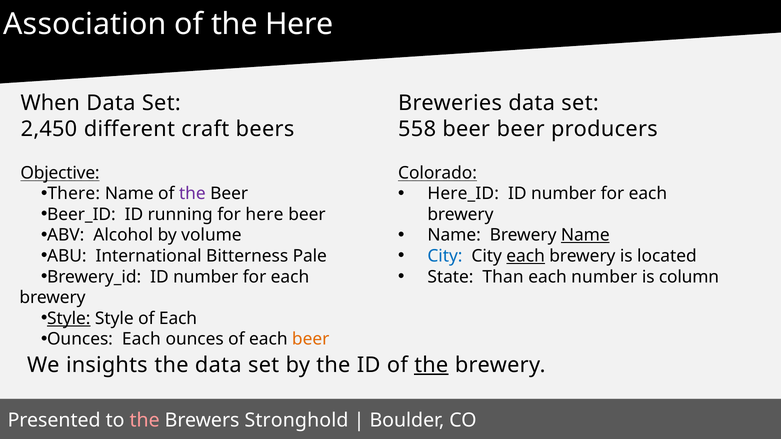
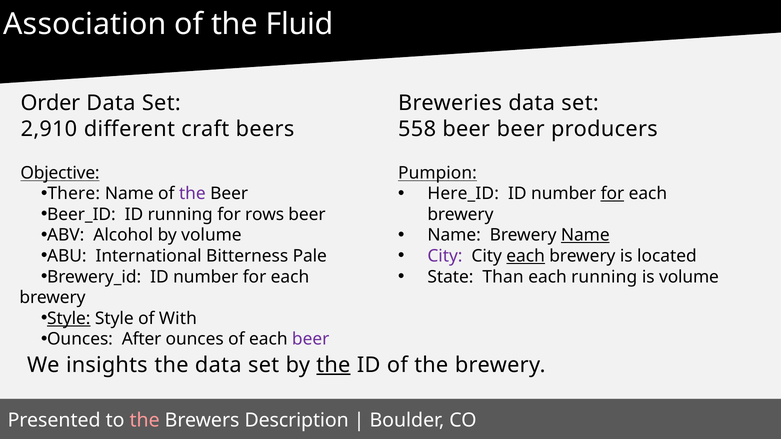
the Here: Here -> Fluid (299, 24)
When: When -> Order (50, 103)
2,450: 2,450 -> 2,910 (49, 129)
Colorado: Colorado -> Pumpion (437, 173)
for underline: none -> present (612, 194)
for here: here -> rows (265, 215)
City colour: blue -> purple (445, 256)
each number: number -> running (604, 277)
is column: column -> volume (689, 277)
Style of Each: Each -> With (178, 319)
Ounces Each: Each -> After (142, 339)
beer colour: orange -> purple (311, 339)
the underline: none -> present (333, 365)
the underline: present -> none (431, 365)
Stronghold: Stronghold -> Description (297, 421)
